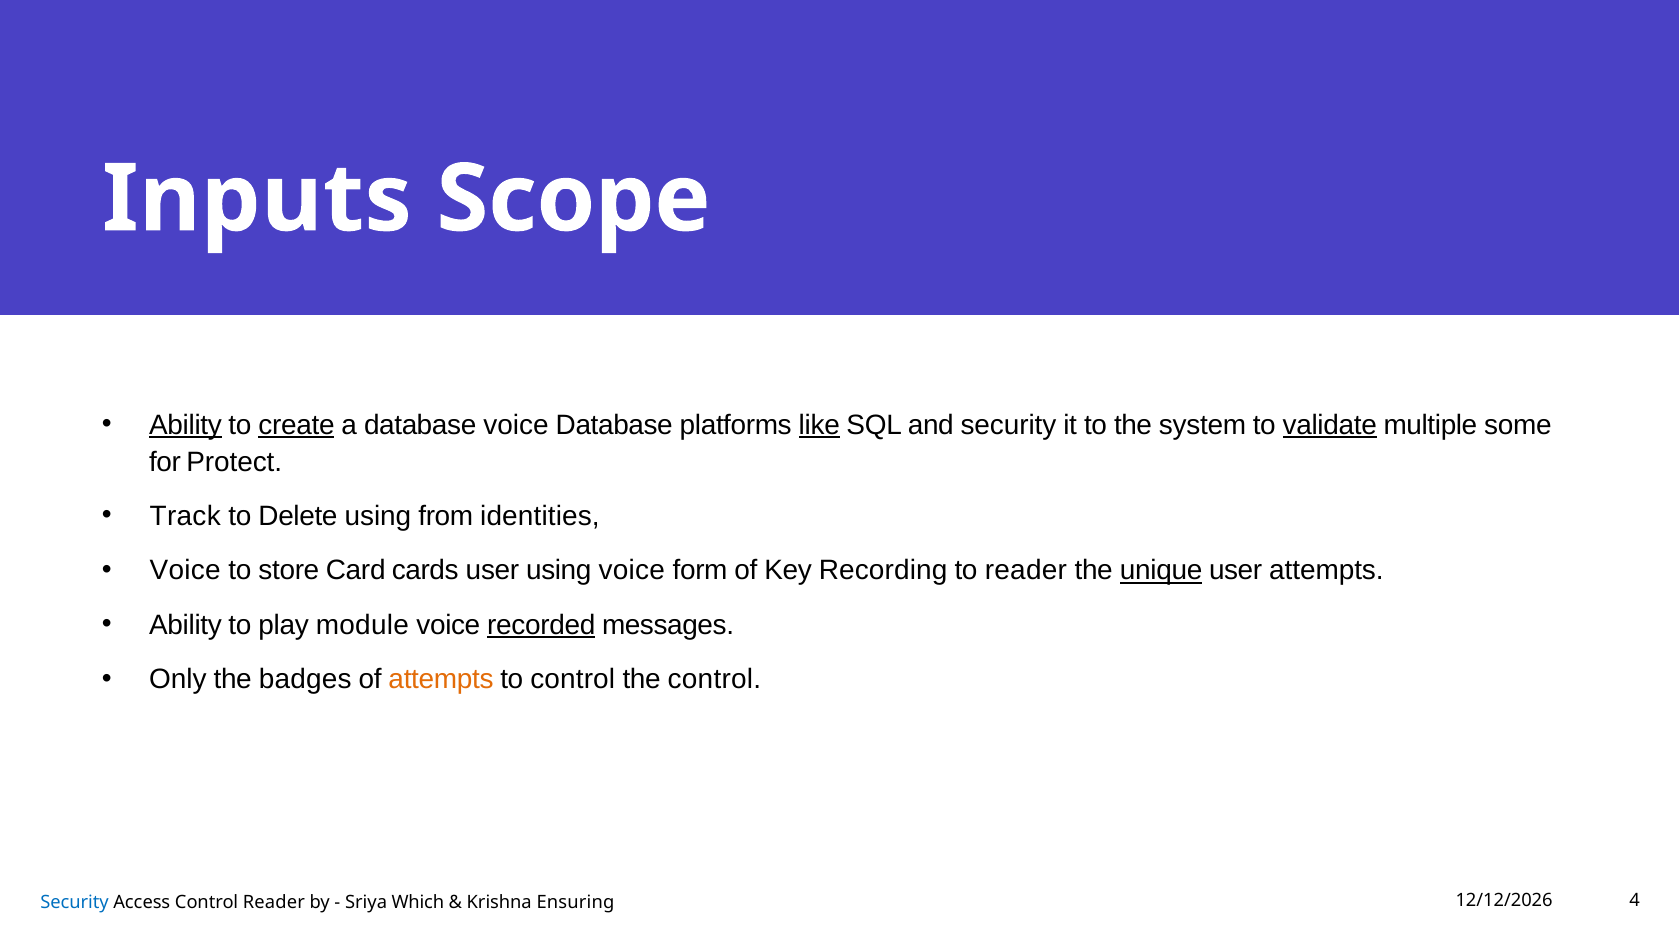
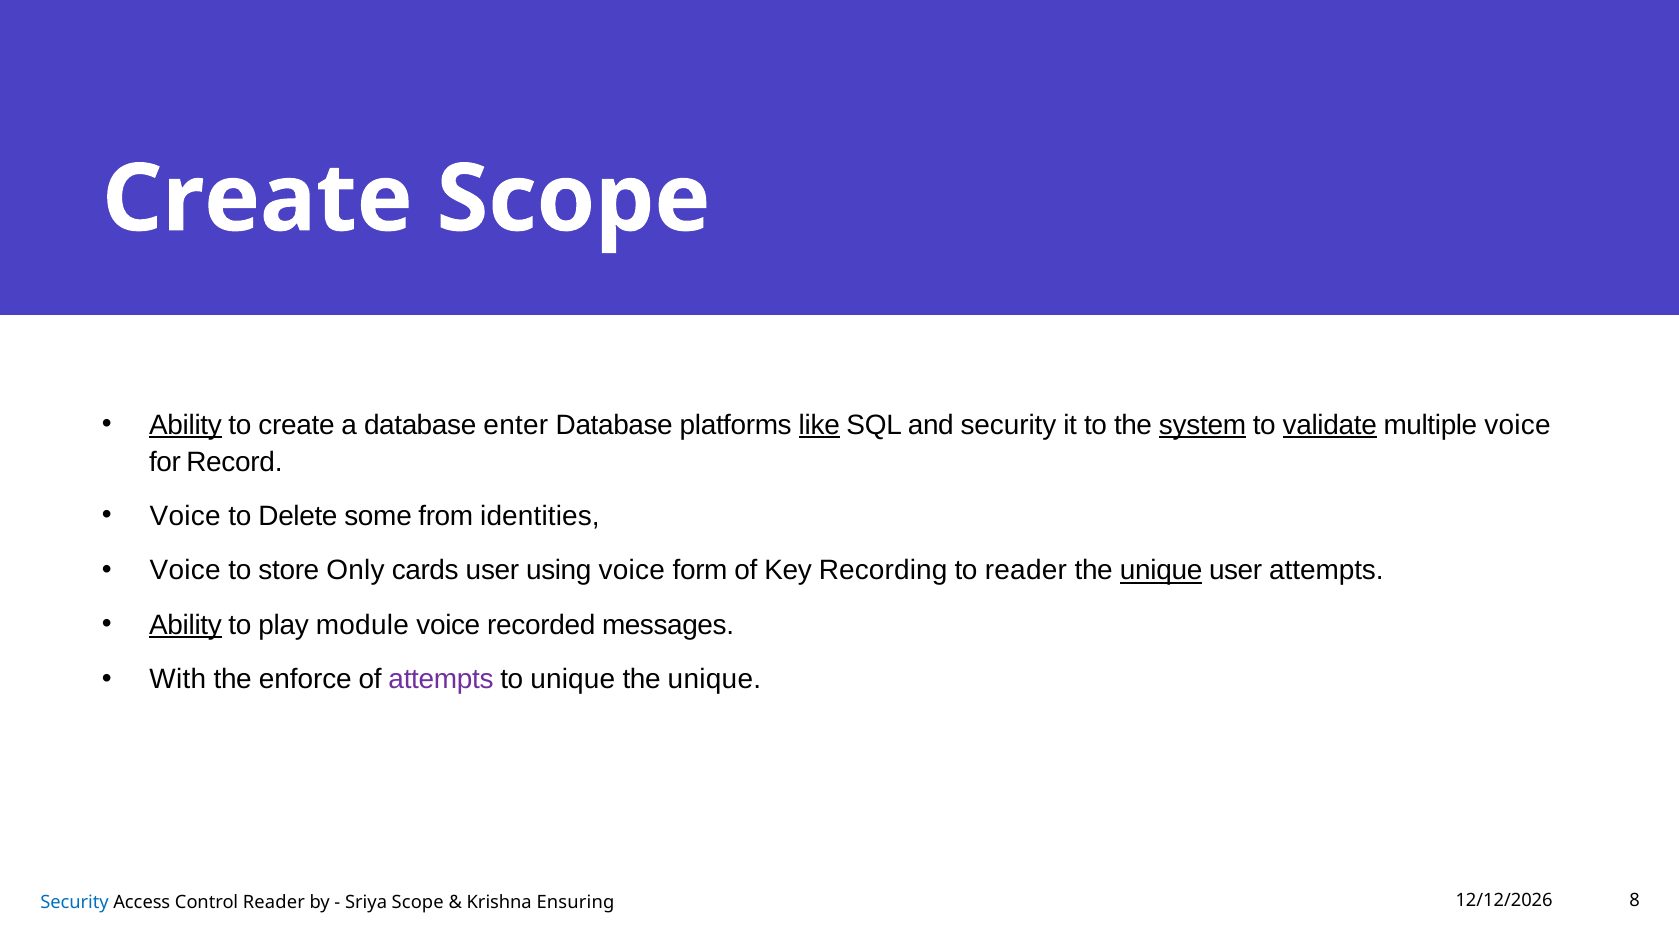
Inputs: Inputs -> Create (257, 199)
create underline: present -> none (297, 425)
database voice: voice -> enter (516, 425)
system underline: none -> present (1203, 425)
multiple some: some -> voice (1518, 425)
Protect: Protect -> Record (234, 462)
Track: Track -> Voice (185, 516)
Delete using: using -> some (378, 516)
Card: Card -> Only (355, 570)
Ability underline: none -> present (186, 625)
recorded underline: present -> none (541, 625)
Only: Only -> With (178, 679)
badges: badges -> enforce (305, 679)
attempts colour: orange -> purple (441, 679)
to control: control -> unique (573, 679)
control: control -> unique (714, 679)
4: 4 -> 8 (1635, 900)
Sriya Which: Which -> Scope (418, 902)
